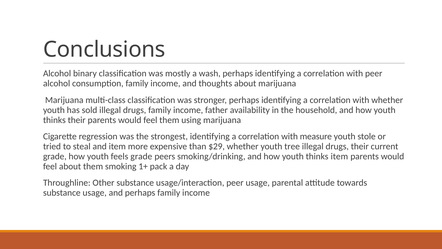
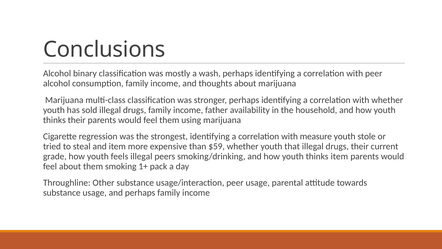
$29: $29 -> $59 (217, 146)
tree: tree -> that (292, 146)
feels grade: grade -> illegal (141, 156)
